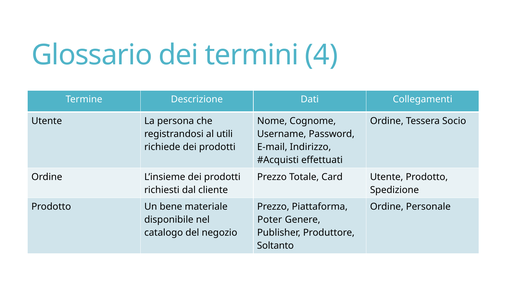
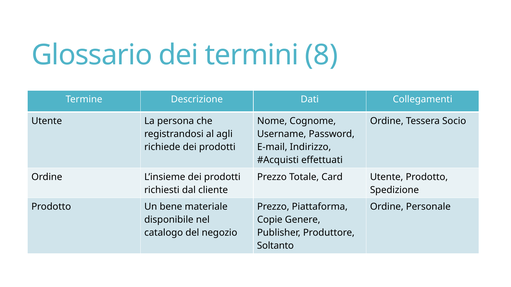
4: 4 -> 8 (322, 55)
utili: utili -> agli (225, 134)
Poter: Poter -> Copie (270, 220)
